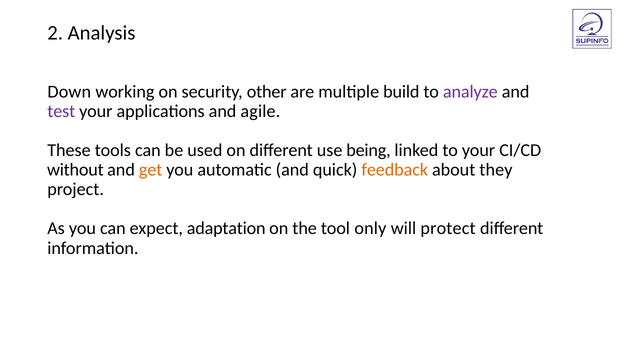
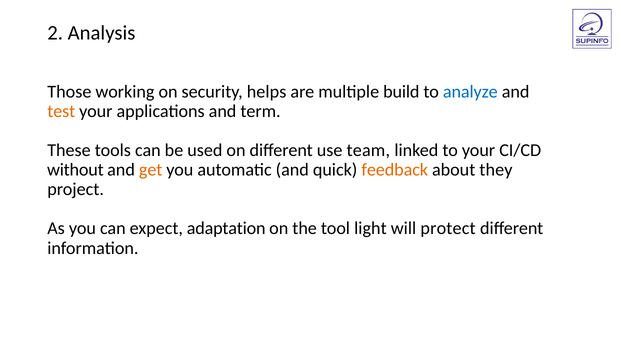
Down: Down -> Those (69, 92)
other: other -> helps (267, 92)
analyze colour: purple -> blue (470, 92)
test colour: purple -> orange (61, 112)
agile: agile -> term (261, 112)
being: being -> team (368, 151)
only: only -> light (370, 229)
